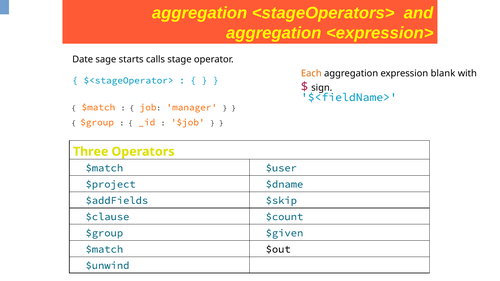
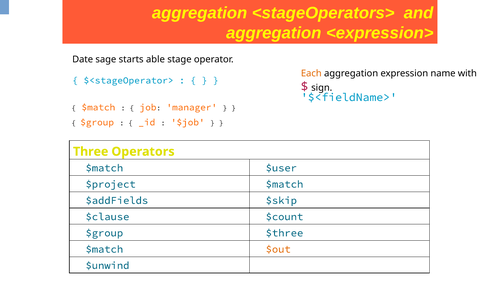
calls: calls -> able (155, 60)
blank: blank -> name (443, 73)
$project $dname: $dname -> $match (284, 184)
$given: $given -> $three (284, 233)
$out colour: black -> orange (278, 249)
